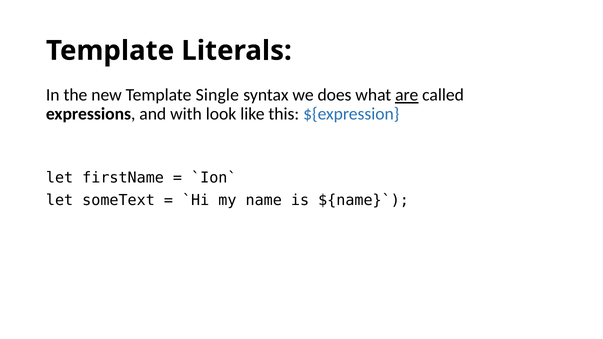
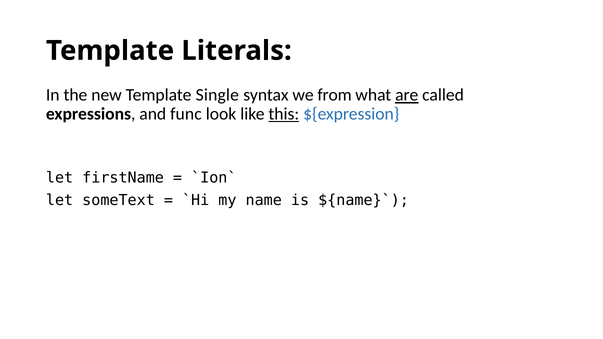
does: does -> from (335, 95)
with: with -> func (186, 114)
this underline: none -> present (284, 114)
